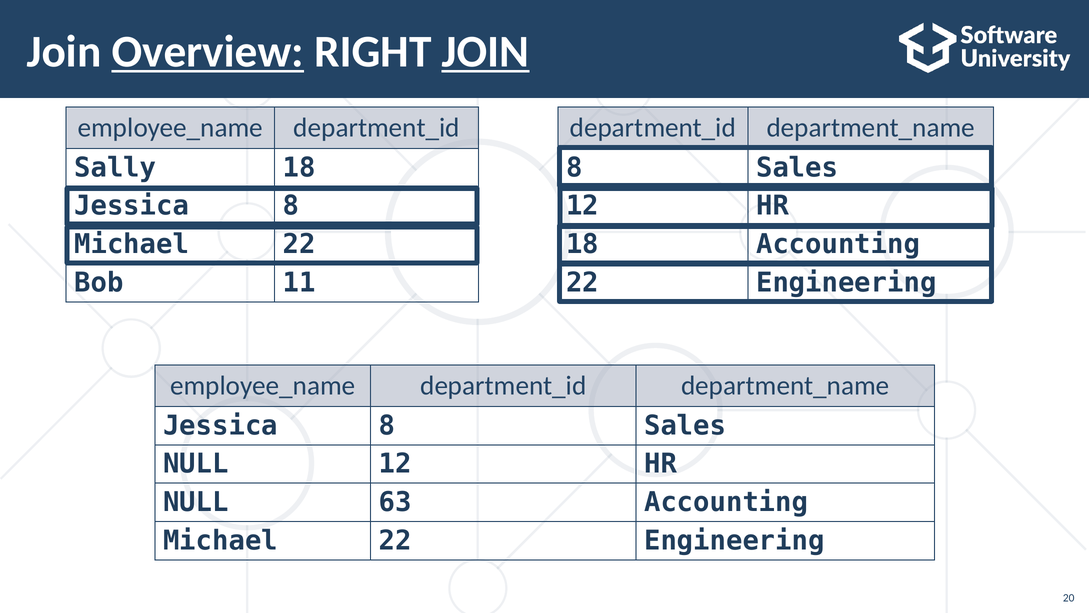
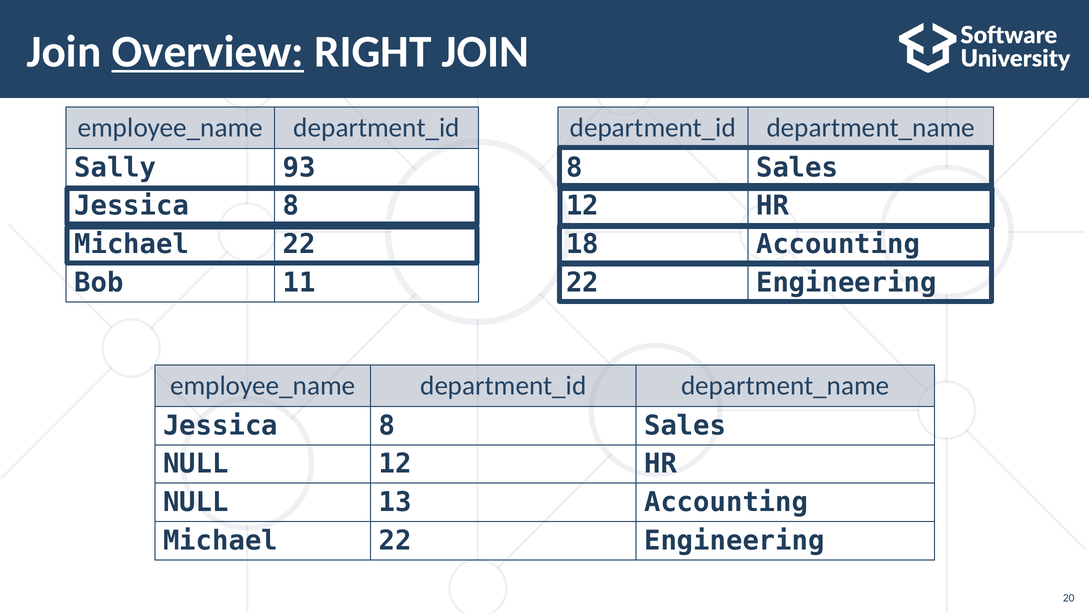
JOIN underline: present -> none (486, 52)
Sally 18: 18 -> 93 (299, 167)
63: 63 -> 13 (395, 502)
